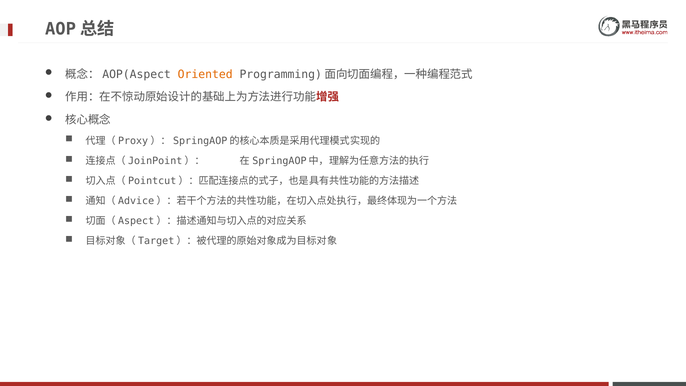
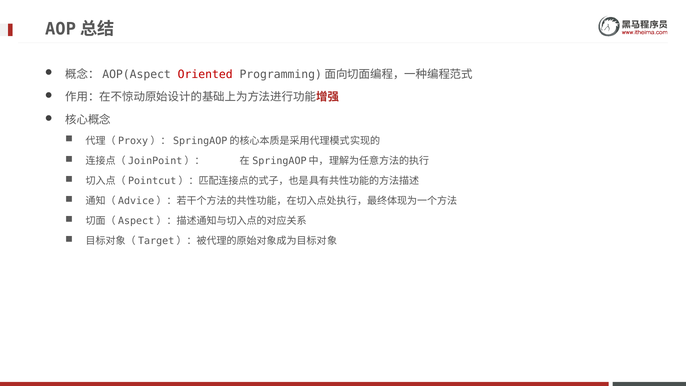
Oriented colour: orange -> red (205, 74)
